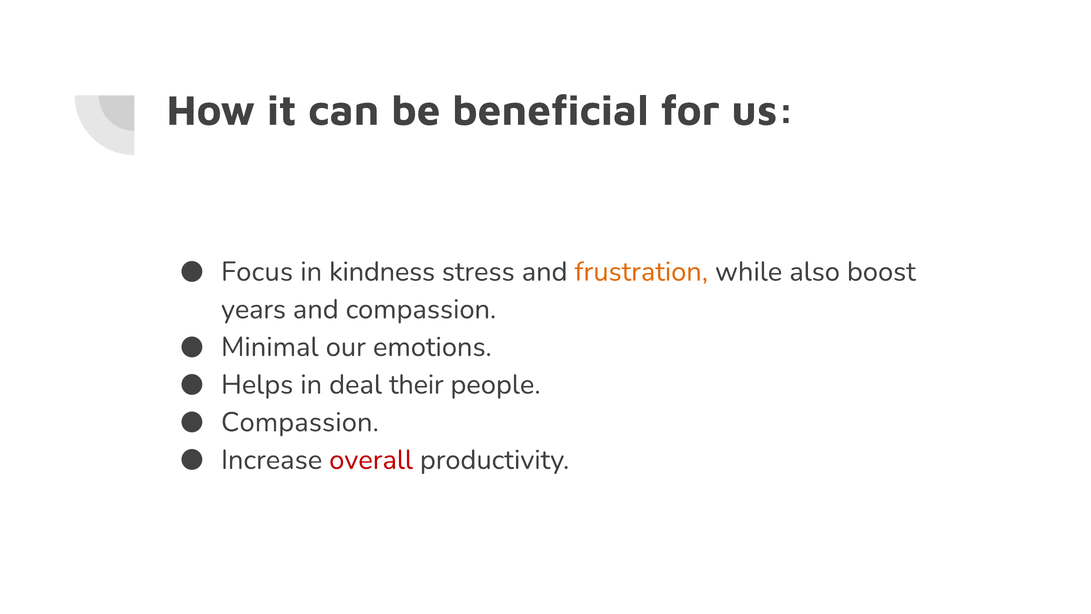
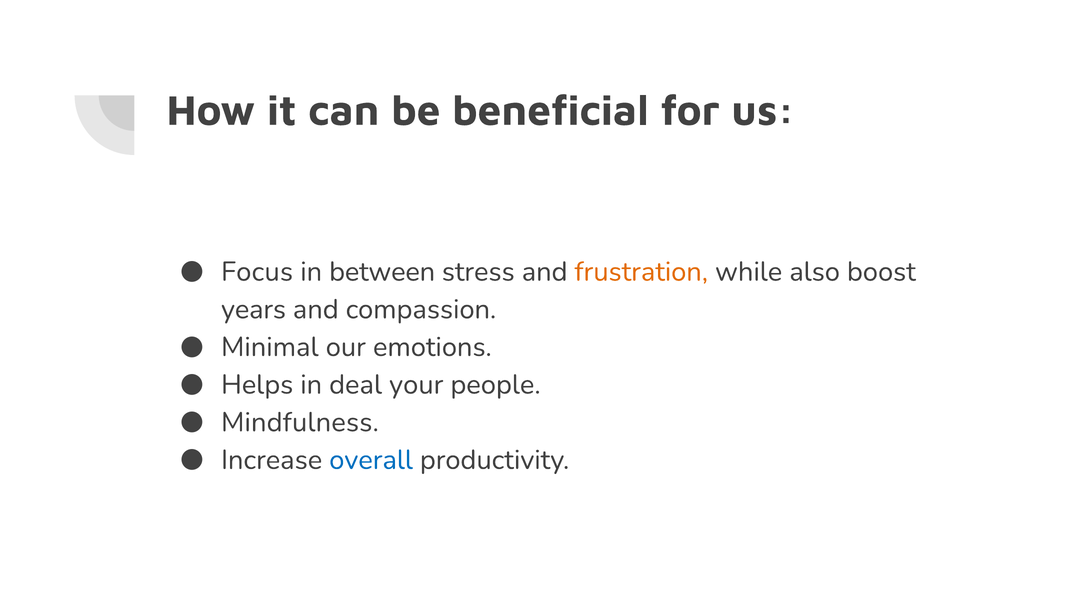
kindness: kindness -> between (382, 272)
their: their -> your (416, 384)
Compassion: Compassion -> Mindfulness (300, 422)
overall colour: red -> blue (371, 460)
